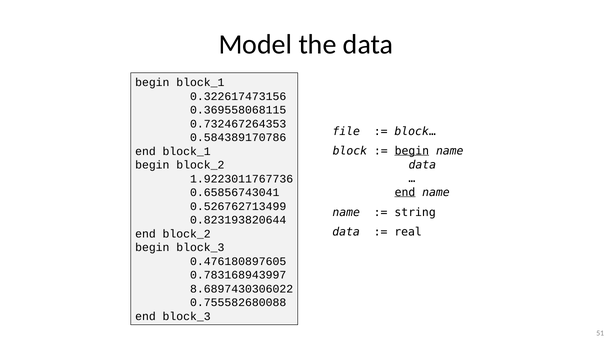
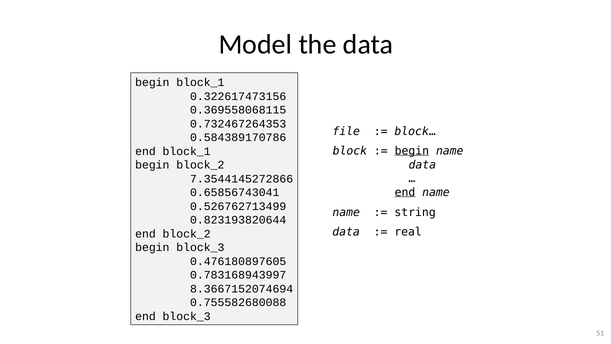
1.9223011767736: 1.9223011767736 -> 7.3544145272866 (242, 179)
8.6897430306022: 8.6897430306022 -> 8.3667152074694 (242, 289)
